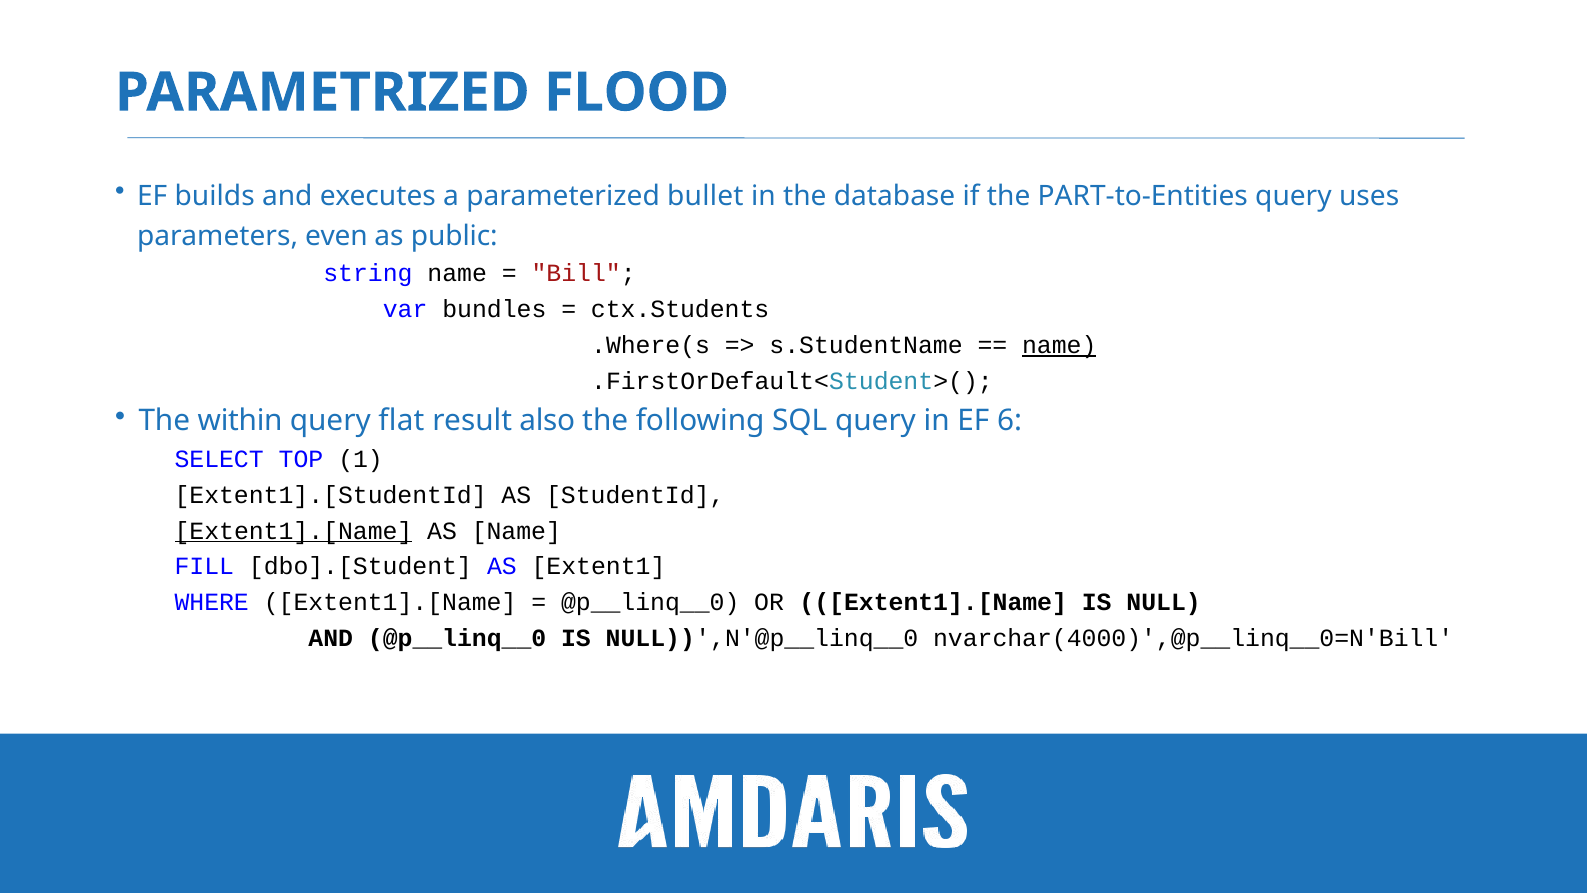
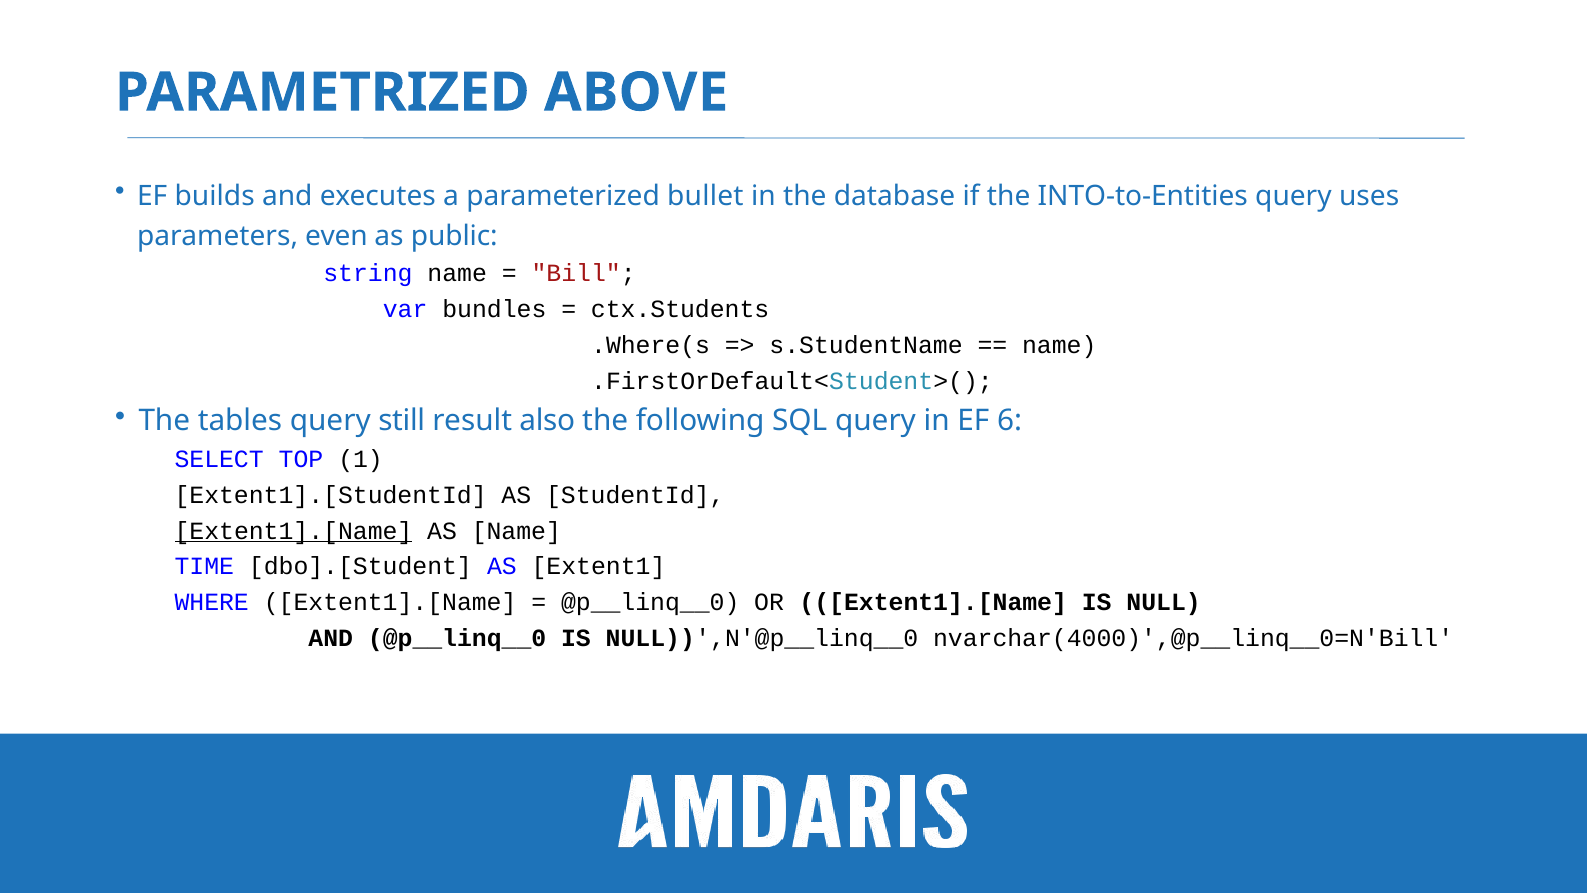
FLOOD: FLOOD -> ABOVE (636, 93)
PART-to-Entities: PART-to-Entities -> INTO-to-Entities (1143, 196)
name underline: present -> none (1059, 345)
within: within -> tables (240, 421)
flat: flat -> still (402, 421)
FILL: FILL -> TIME (204, 566)
